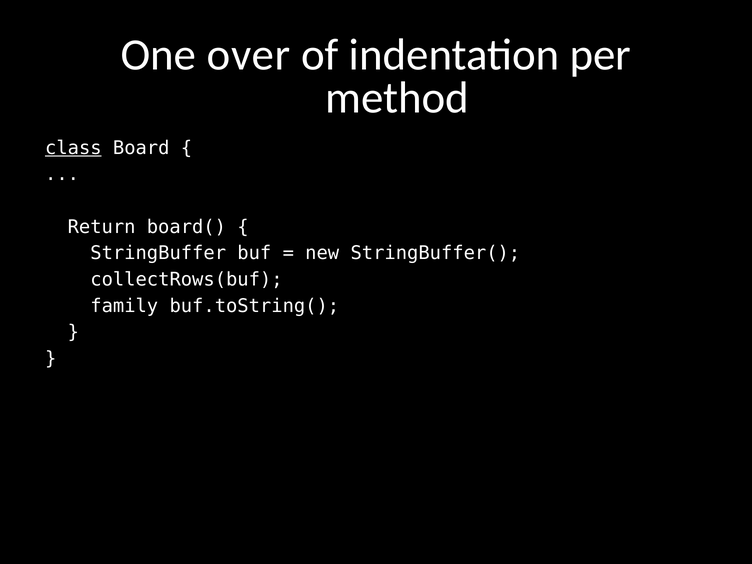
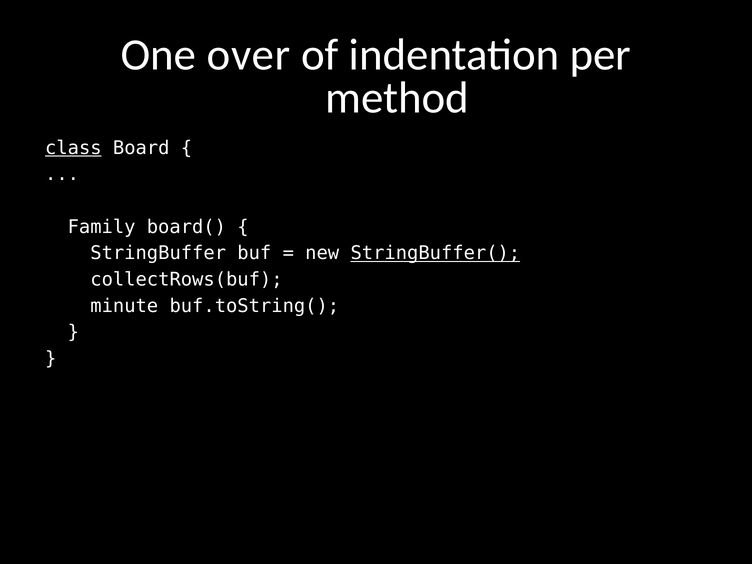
Return: Return -> Family (102, 227)
StringBuffer( underline: none -> present (435, 253)
family: family -> minute (124, 306)
